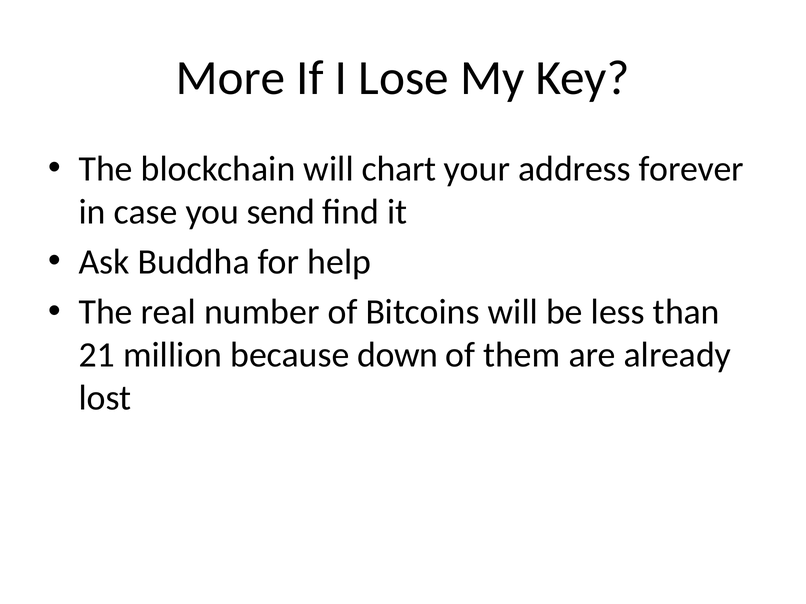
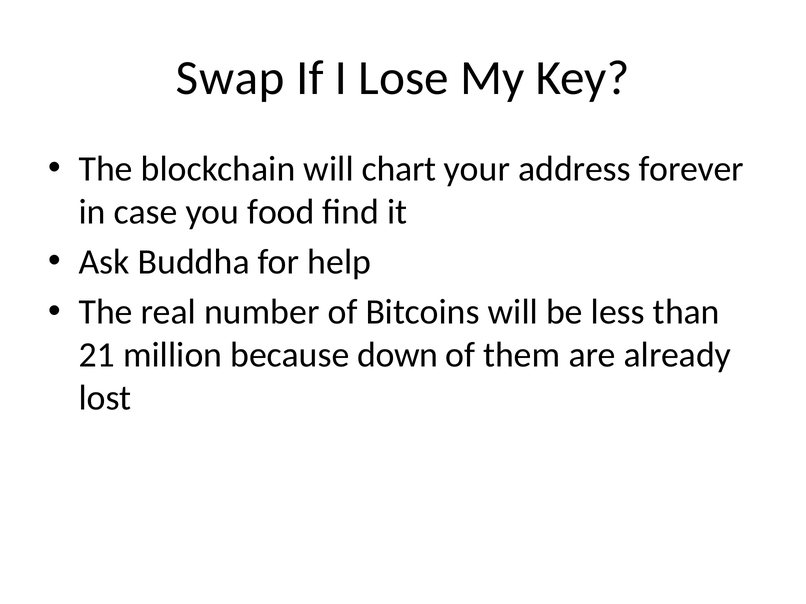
More: More -> Swap (230, 78)
send: send -> food (281, 212)
